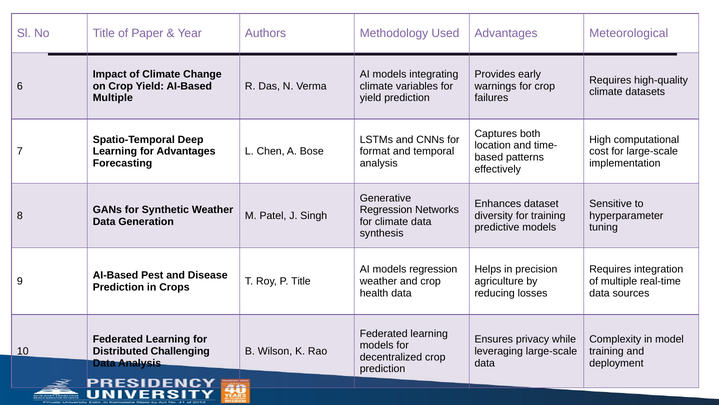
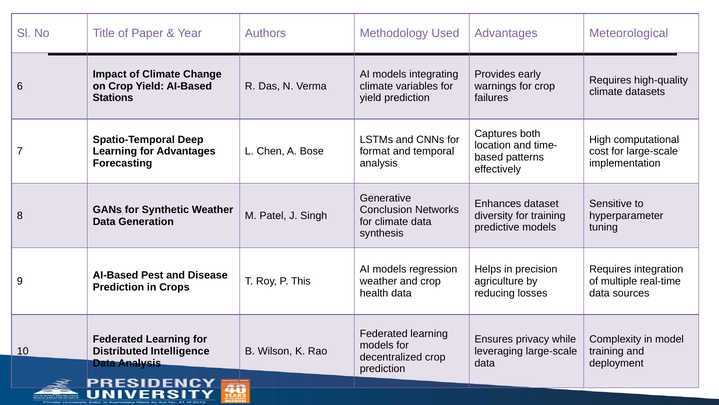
Multiple: Multiple -> Stations (113, 98)
Regression: Regression -> Conclusion (386, 210)
P Title: Title -> This (301, 281)
Challenging: Challenging -> Intelligence (180, 351)
